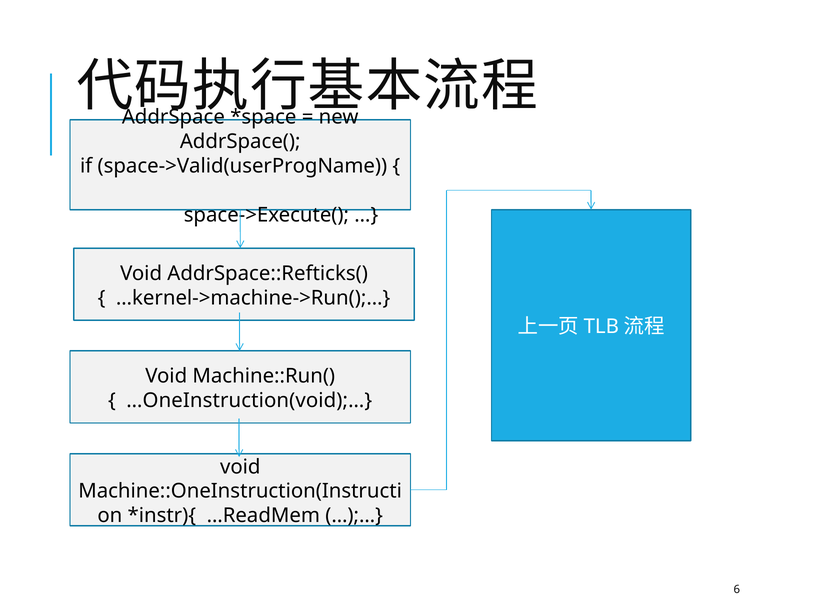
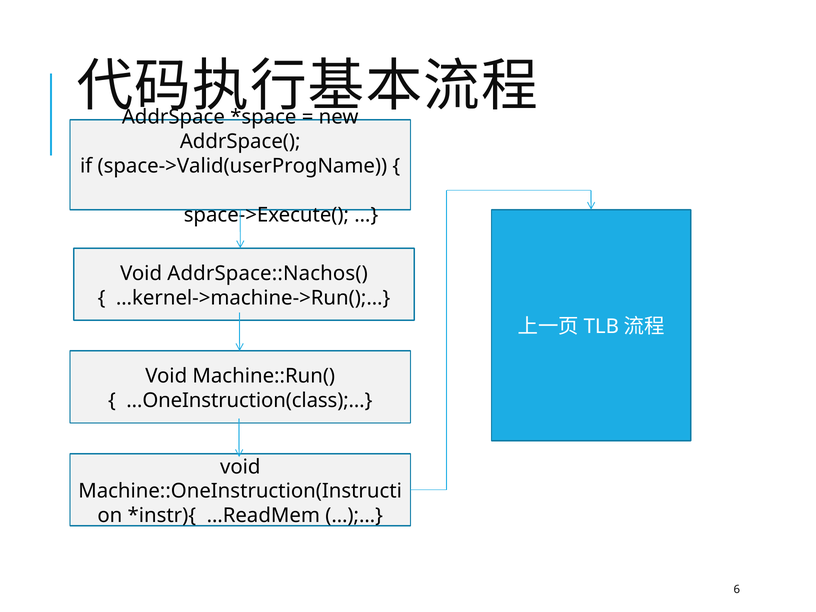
AddrSpace::Refticks(: AddrSpace::Refticks( -> AddrSpace::Nachos( (268, 273)
…OneInstruction(void);…: …OneInstruction(void);… -> …OneInstruction(class);… (249, 401)
